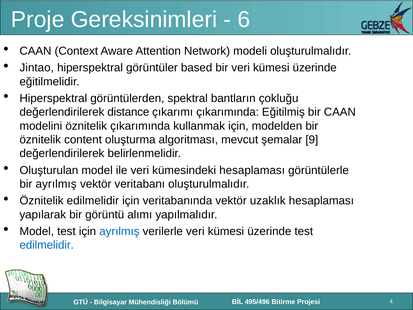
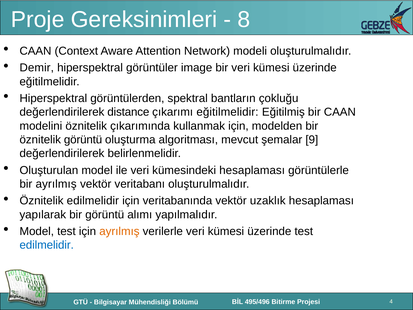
6: 6 -> 8 (244, 19)
Jintao: Jintao -> Demir (37, 68)
based: based -> image (197, 68)
çıkarımı çıkarımında: çıkarımında -> eğitilmelidir (227, 112)
öznitelik content: content -> görüntü (83, 140)
ayrılmış colour: blue -> orange (119, 231)
